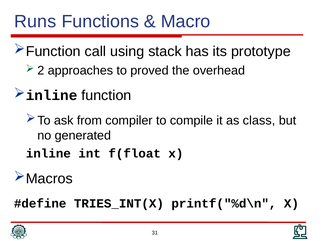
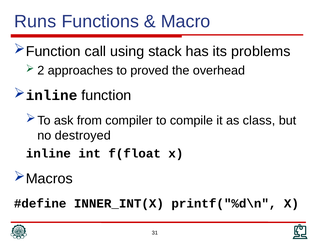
prototype: prototype -> problems (261, 51)
generated: generated -> destroyed (83, 136)
TRIES_INT(X: TRIES_INT(X -> INNER_INT(X (119, 204)
